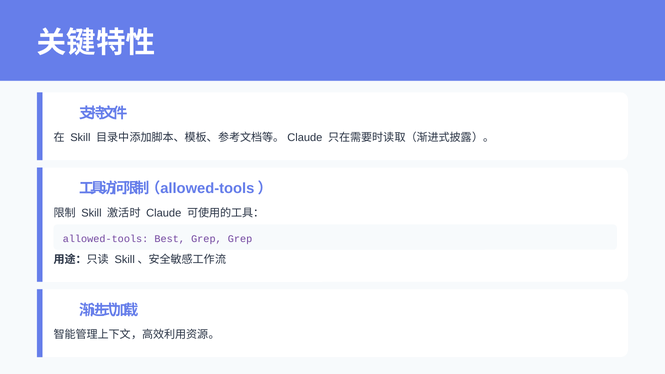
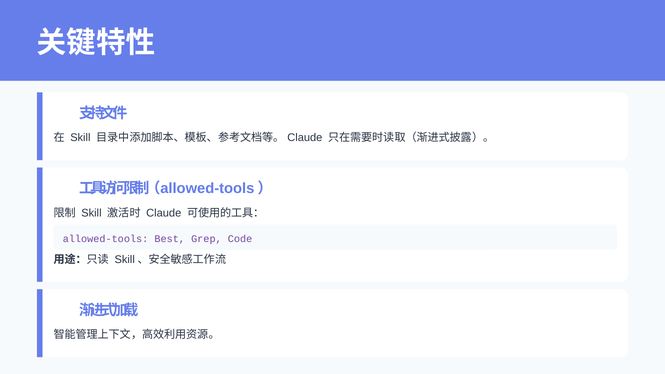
Grep Grep: Grep -> Code (240, 239)
